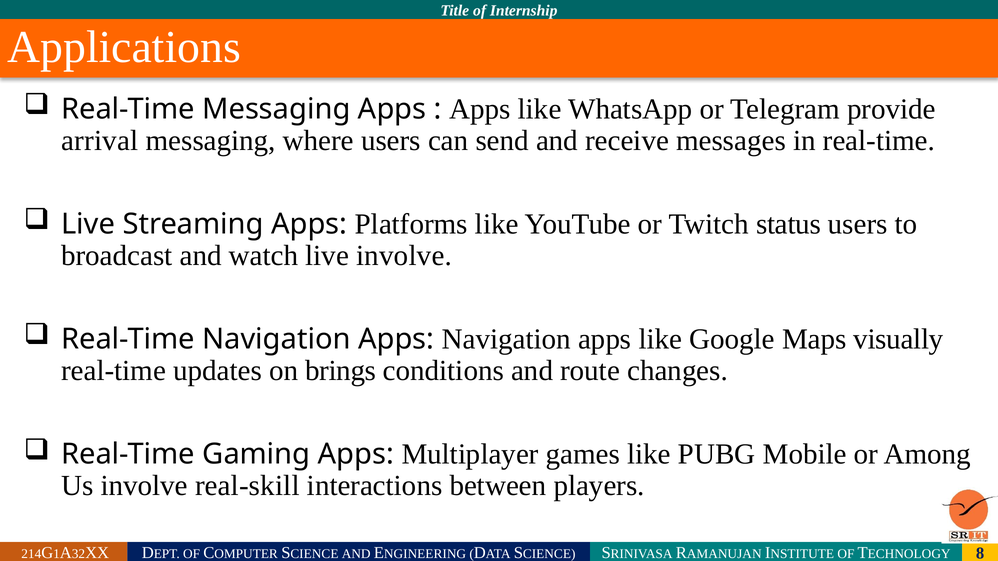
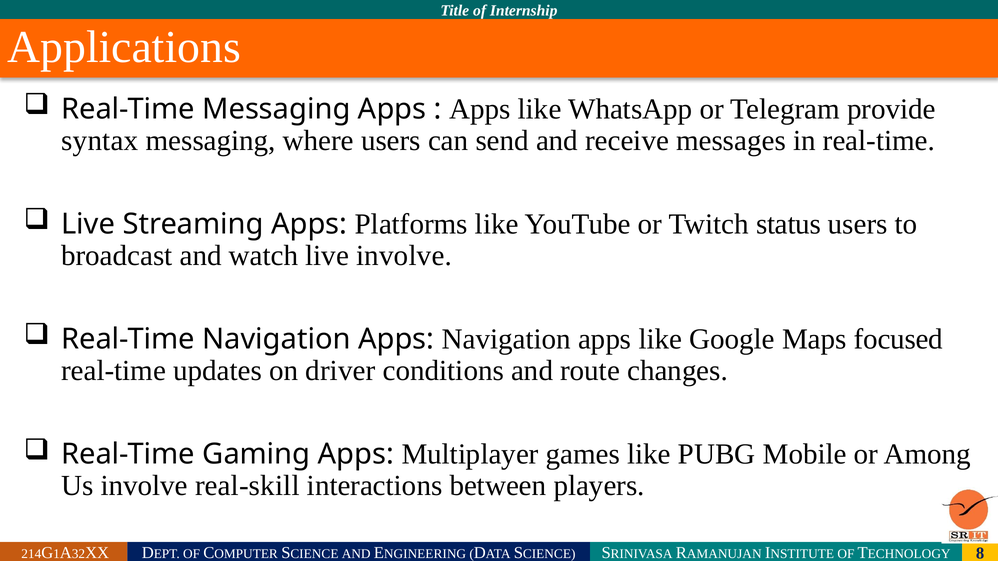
arrival: arrival -> syntax (100, 141)
visually: visually -> focused (898, 339)
brings: brings -> driver (340, 371)
